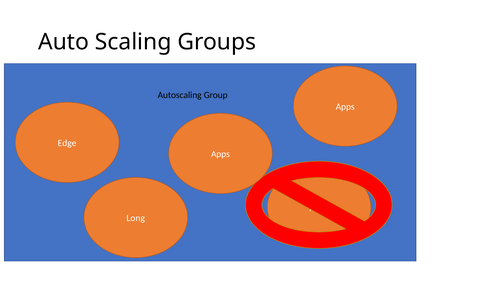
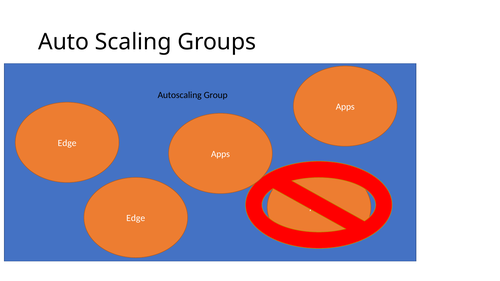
Long: Long -> Edge (136, 218)
